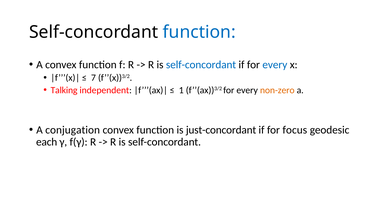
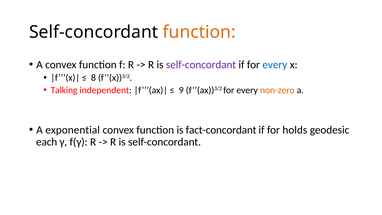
function colour: blue -> orange (199, 32)
self-concordant colour: blue -> purple (201, 65)
7: 7 -> 8 (93, 78)
1: 1 -> 9 (181, 90)
conjugation: conjugation -> exponential (73, 130)
just-concordant: just-concordant -> fact-concordant (221, 130)
focus: focus -> holds (295, 130)
